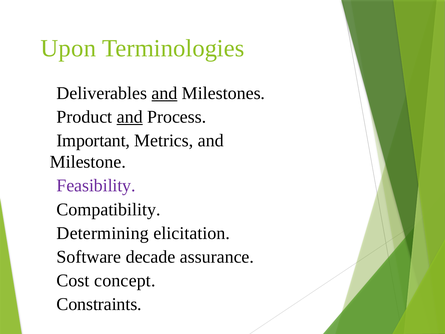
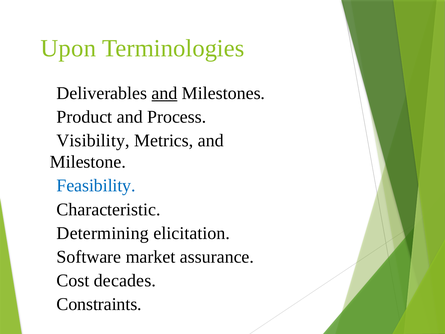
and underline: present -> none (130, 117)
Important: Important -> Visibility (93, 140)
Feasibility colour: purple -> blue (96, 186)
Compatibility: Compatibility -> Characteristic (109, 209)
decade: decade -> market (151, 257)
concept: concept -> decades (125, 280)
